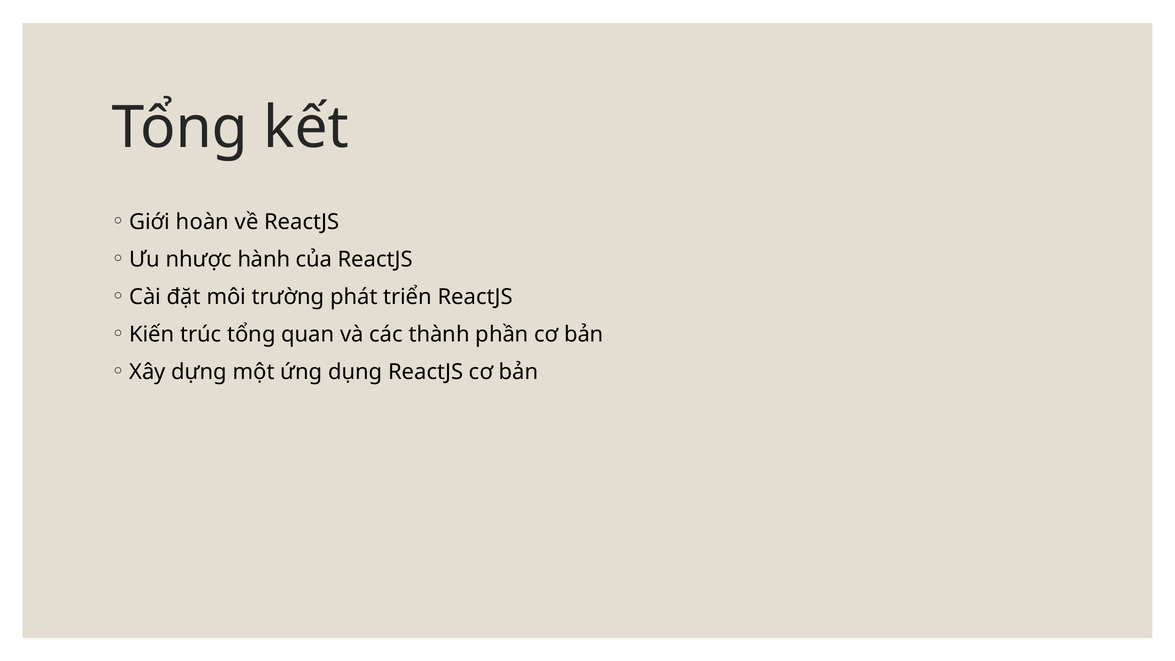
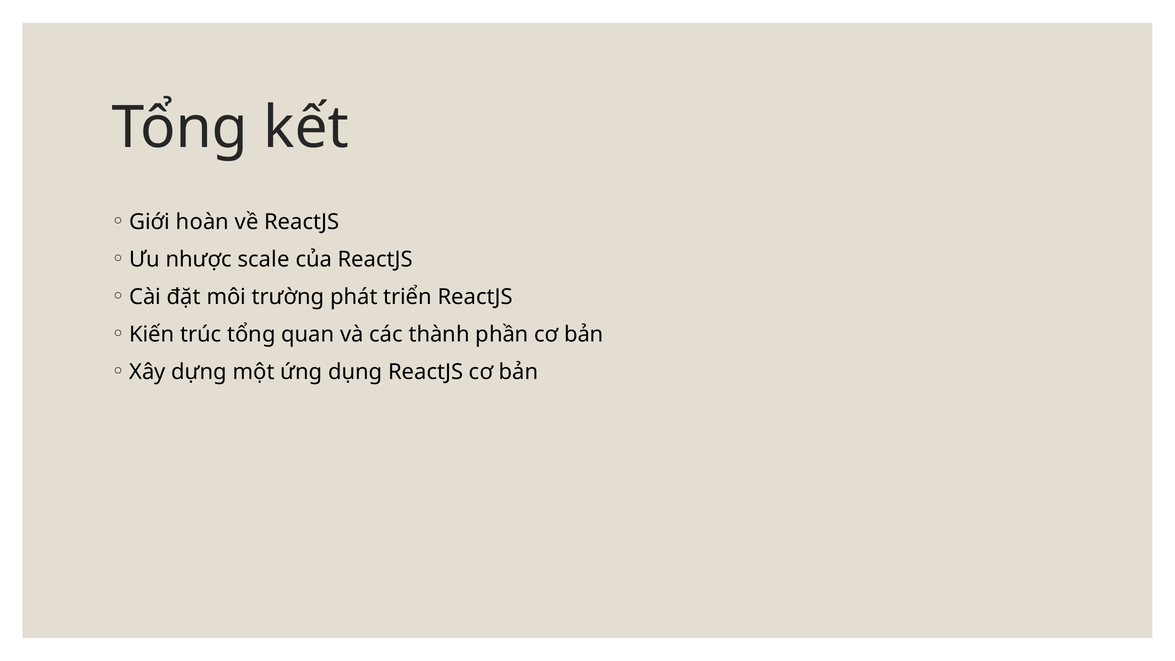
hành: hành -> scale (264, 259)
